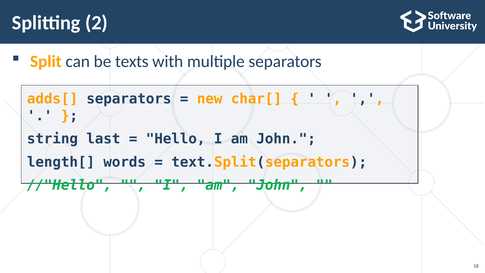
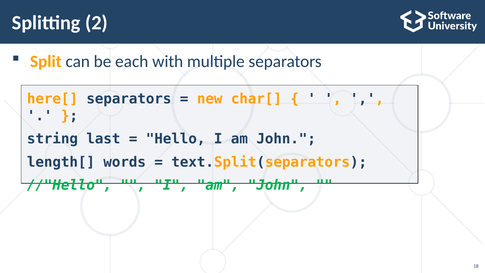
texts: texts -> each (132, 62)
adds[: adds[ -> here[ (52, 99)
